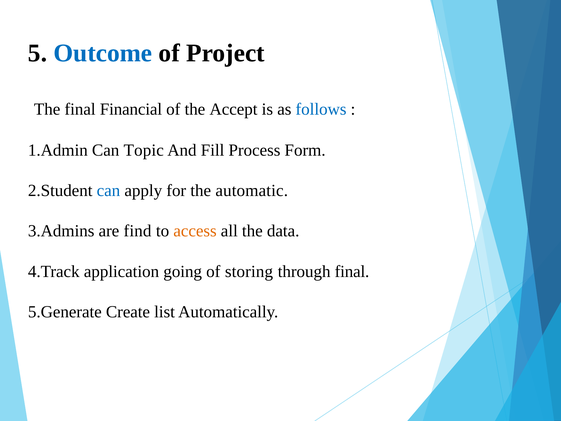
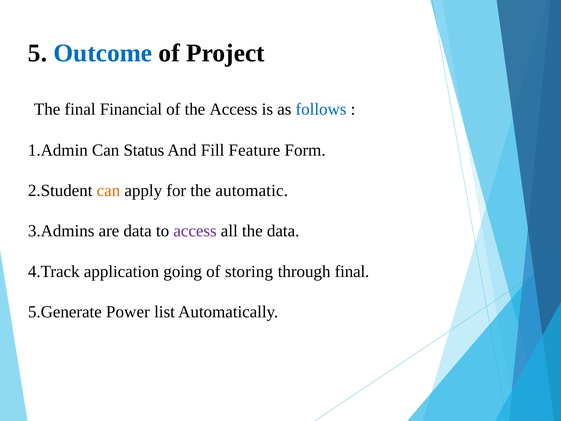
the Accept: Accept -> Access (234, 109)
Topic: Topic -> Status (144, 150)
Process: Process -> Feature (254, 150)
can colour: blue -> orange (108, 190)
are find: find -> data (138, 231)
access colour: orange -> purple (195, 231)
Create: Create -> Power (128, 312)
